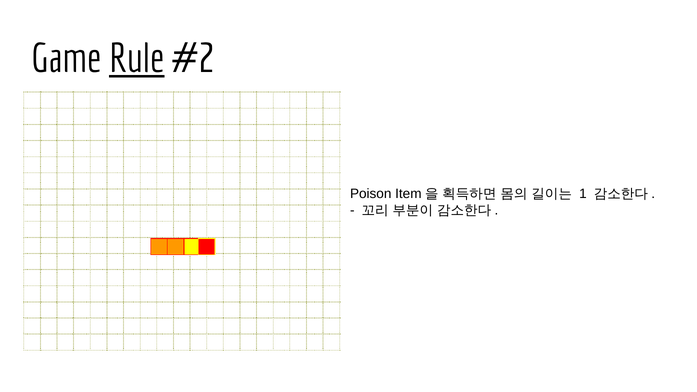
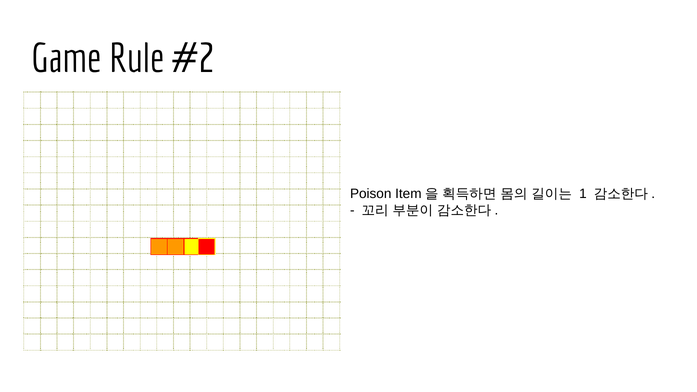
Rule underline: present -> none (137, 59)
